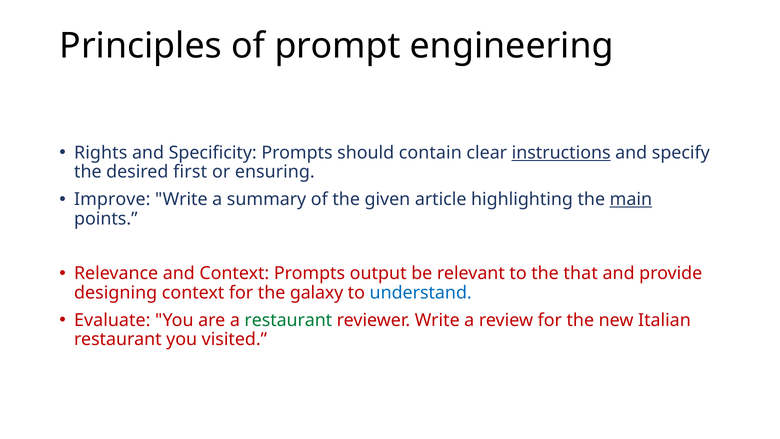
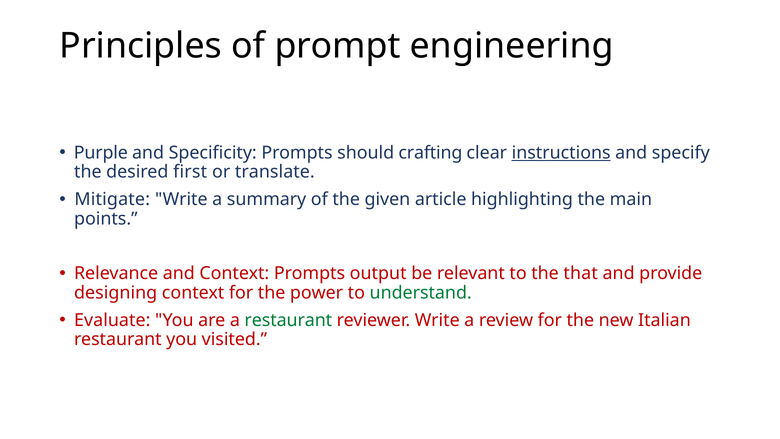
Rights: Rights -> Purple (101, 153)
contain: contain -> crafting (430, 153)
ensuring: ensuring -> translate (275, 172)
Improve: Improve -> Mitigate (112, 199)
main underline: present -> none (631, 199)
galaxy: galaxy -> power (317, 293)
understand colour: blue -> green (421, 293)
